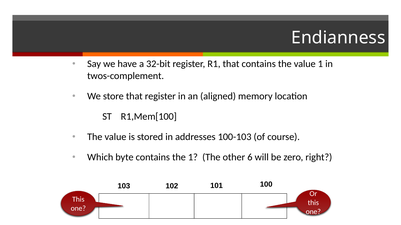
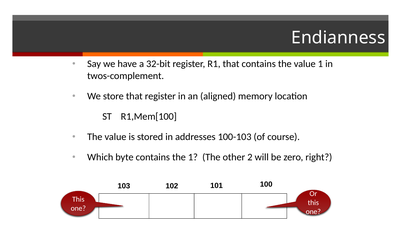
6: 6 -> 2 (250, 158)
